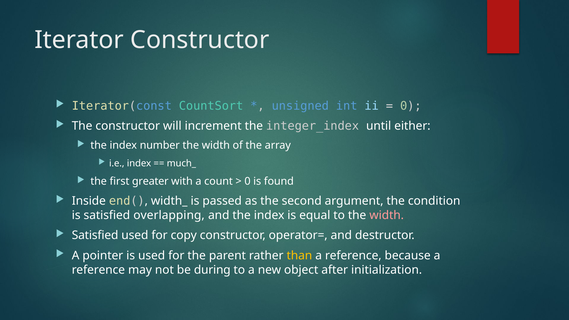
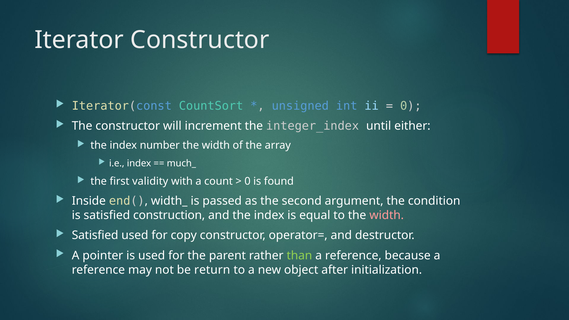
greater: greater -> validity (150, 181)
overlapping: overlapping -> construction (169, 215)
than colour: yellow -> light green (299, 256)
during: during -> return (212, 270)
